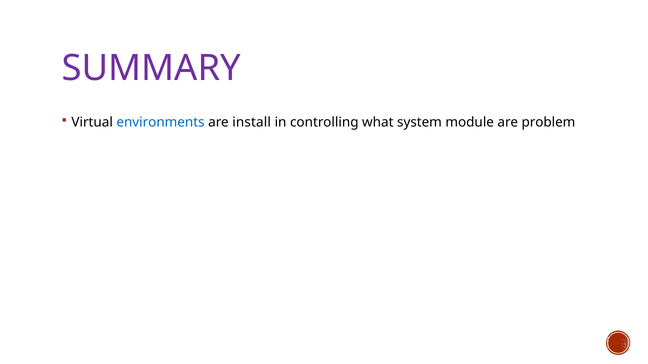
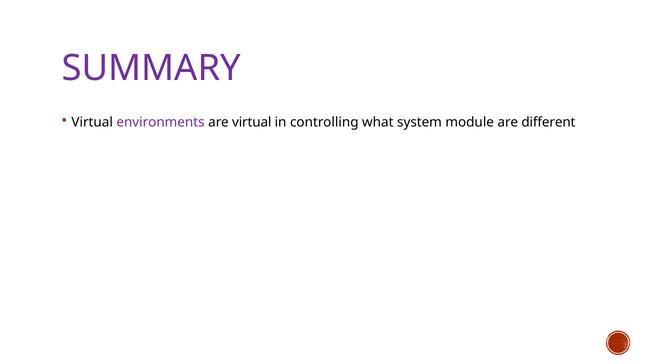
environments colour: blue -> purple (161, 122)
are install: install -> virtual (252, 122)
problem: problem -> different (548, 122)
